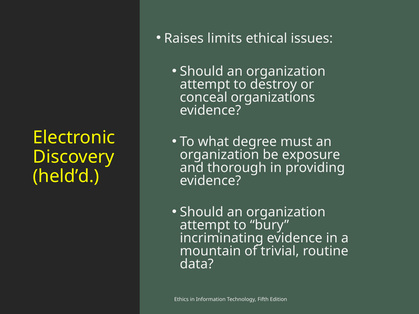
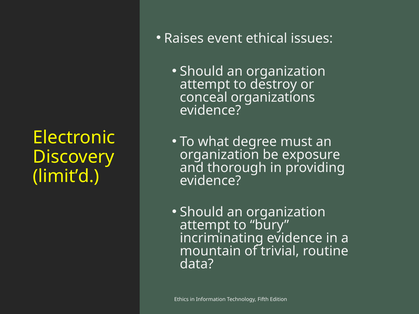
limits: limits -> event (225, 38)
held’d: held’d -> limit’d (66, 176)
